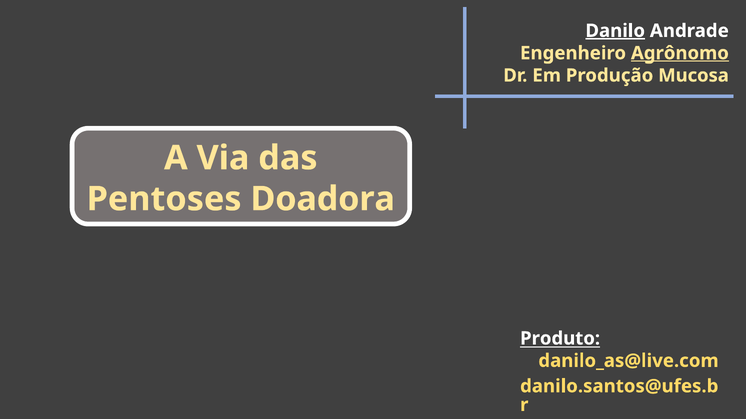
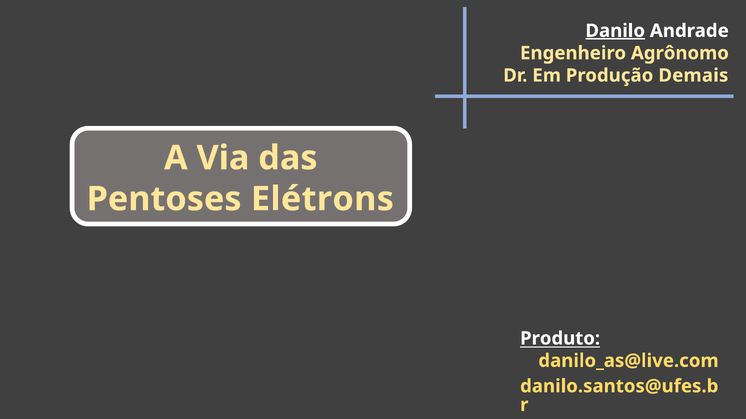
Agrônomo underline: present -> none (680, 53)
Mucosa: Mucosa -> Demais (693, 76)
Doadora: Doadora -> Elétrons (322, 199)
